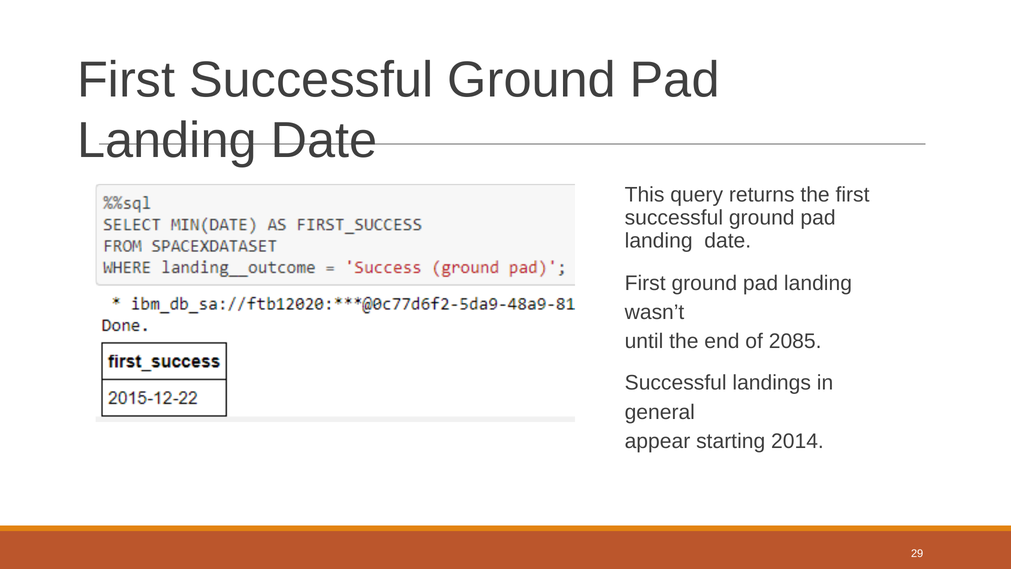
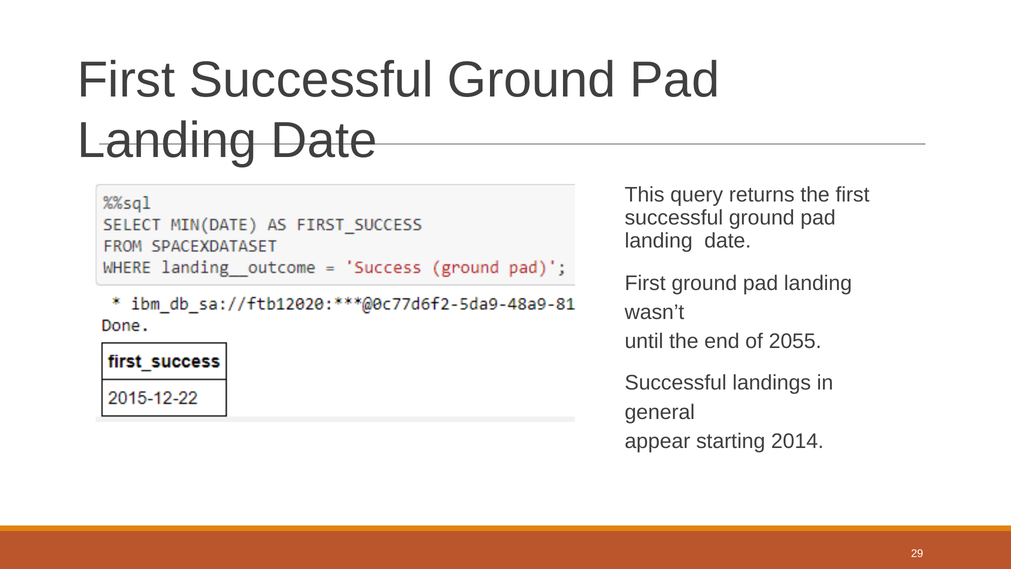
2085: 2085 -> 2055 (795, 341)
